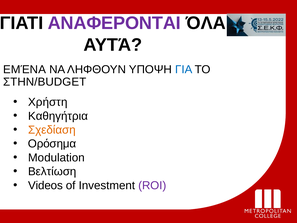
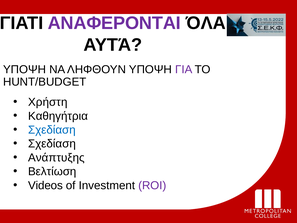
ΕΜΈΝΑ: ΕΜΈΝΑ -> ΥΠΟΨΗ (25, 69)
ΓΙΑ colour: blue -> purple (184, 69)
ΣΤΗΝ/BUDGET: ΣΤΗΝ/BUDGET -> HUNT/BUDGET (45, 82)
Σχεδίαση colour: orange -> blue (52, 130)
Ορόσημα: Ορόσημα -> Σχεδίαση (52, 144)
Modulation: Modulation -> Ανάπτυξης (56, 157)
